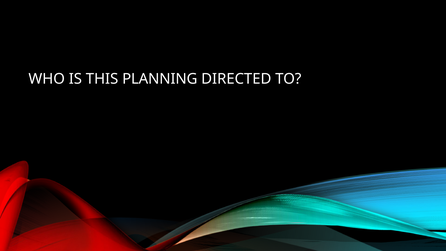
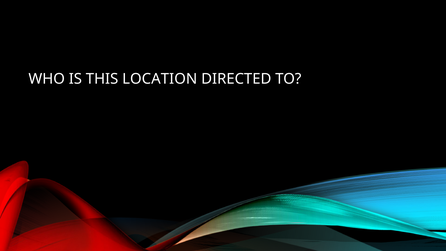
PLANNING: PLANNING -> LOCATION (160, 79)
